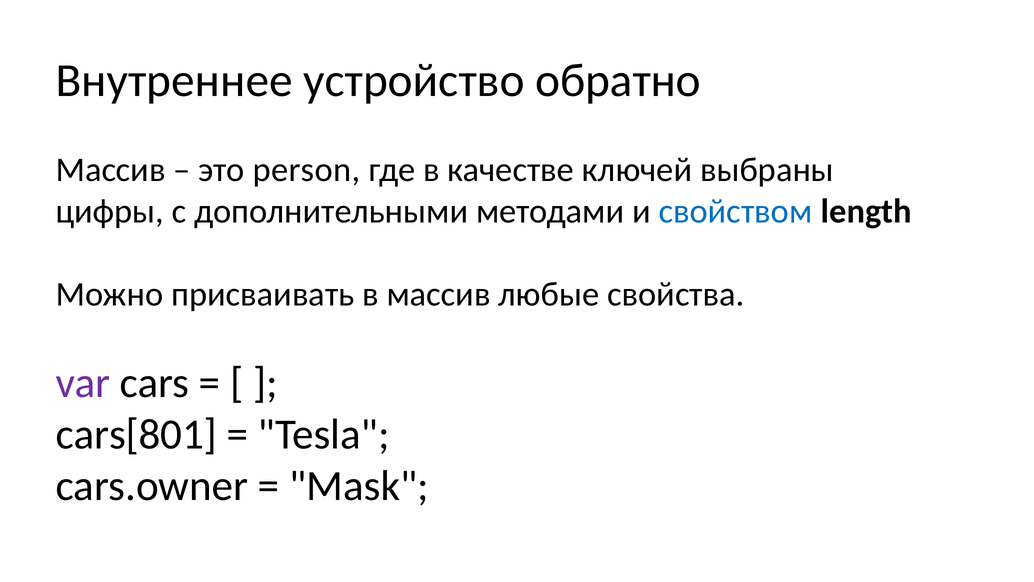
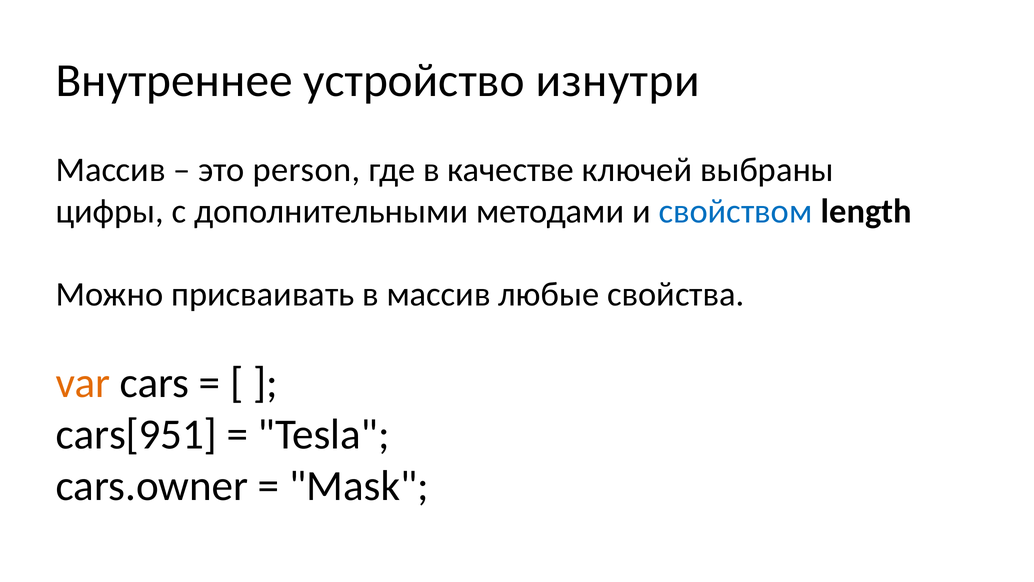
обратно: обратно -> изнутри (618, 80)
var colour: purple -> orange (83, 383)
cars[801: cars[801 -> cars[951 (136, 434)
